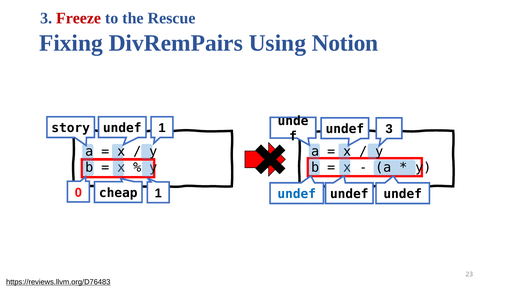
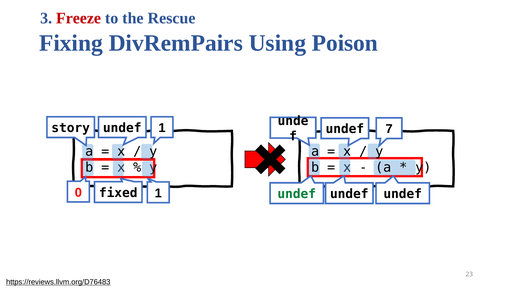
Notion: Notion -> Poison (345, 43)
undef 3: 3 -> 7 (389, 129)
cheap: cheap -> fixed (118, 193)
undef colour: blue -> green (297, 194)
